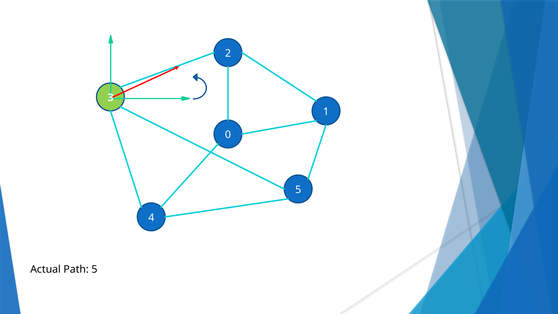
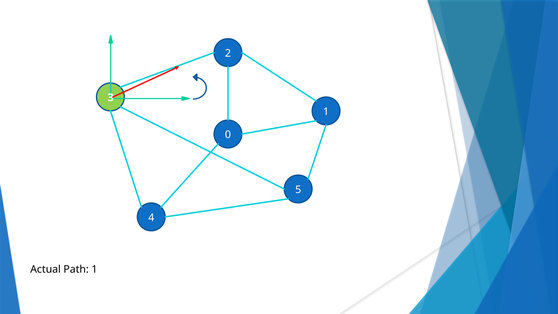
Path 5: 5 -> 1 (94, 269)
